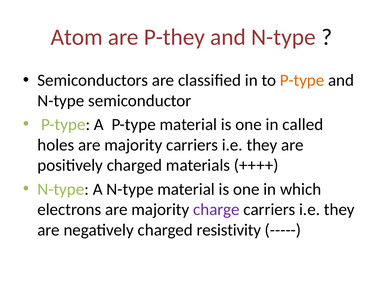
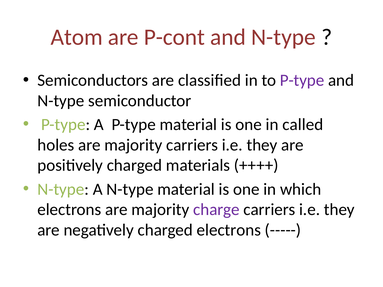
P-they: P-they -> P-cont (174, 37)
P-type colour: orange -> purple (302, 80)
charged resistivity: resistivity -> electrons (229, 230)
